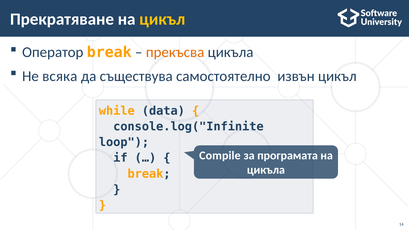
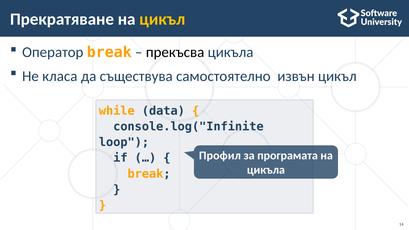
прекъсва colour: orange -> black (175, 52)
всяка: всяка -> класа (60, 76)
Compile: Compile -> Профил (220, 156)
